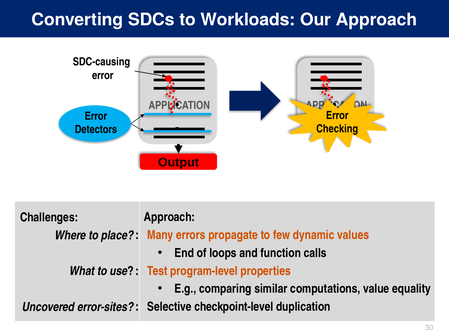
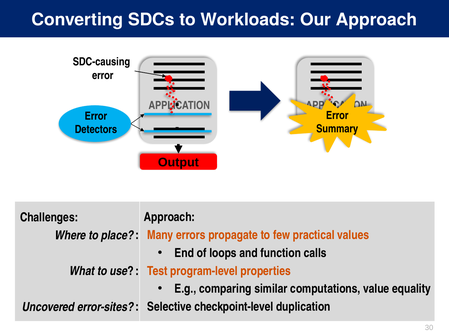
Checking: Checking -> Summary (337, 129)
dynamic: dynamic -> practical (314, 236)
